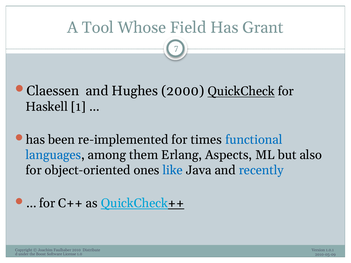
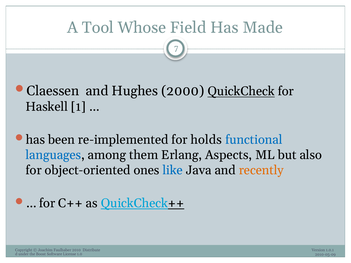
Grant: Grant -> Made (263, 28)
times: times -> holds (206, 140)
recently colour: blue -> orange (261, 170)
